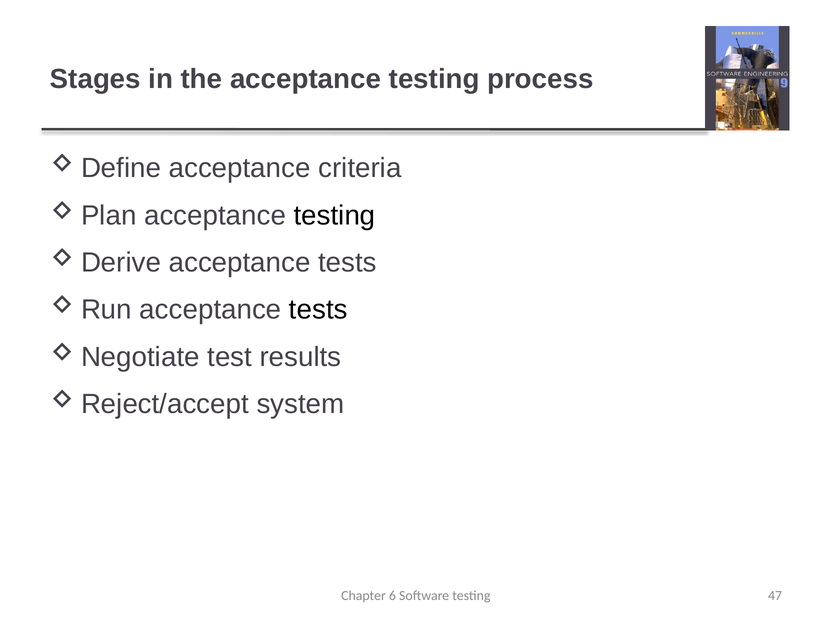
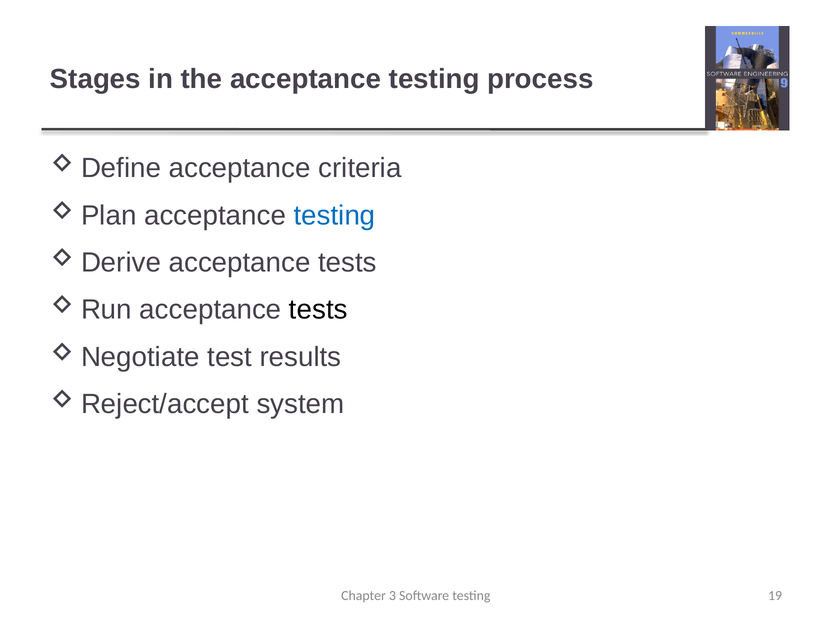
testing colour: black -> blue (335, 215)
6: 6 -> 3 (393, 596)
47: 47 -> 19 (775, 596)
